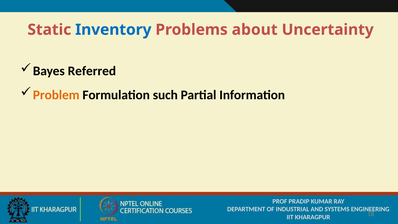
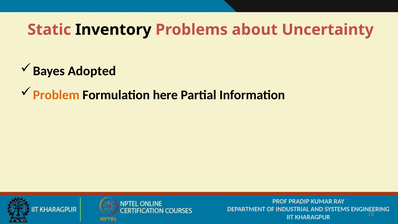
Inventory colour: blue -> black (113, 30)
Referred: Referred -> Adopted (92, 71)
such: such -> here (165, 95)
